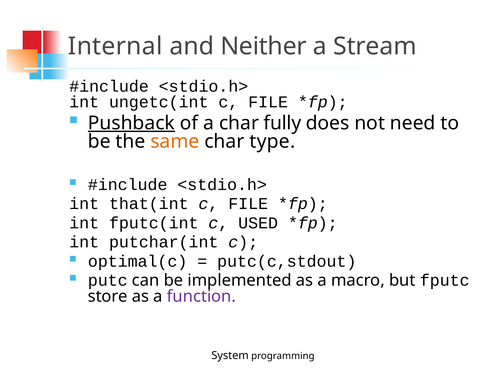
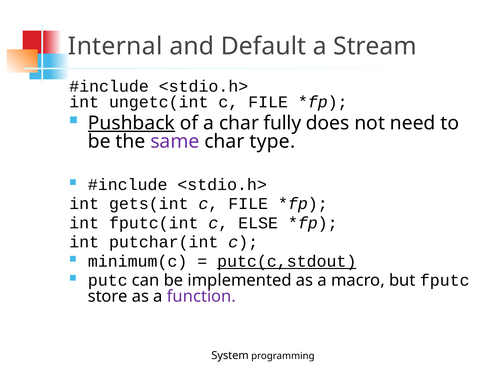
Neither: Neither -> Default (263, 46)
same colour: orange -> purple (175, 142)
that(int: that(int -> gets(int (149, 204)
USED: USED -> ELSE (258, 223)
optimal(c: optimal(c -> minimum(c (138, 262)
putc(c,stdout underline: none -> present (287, 262)
